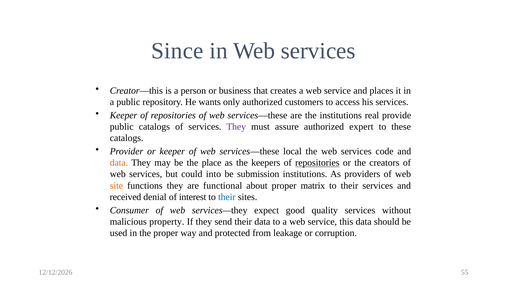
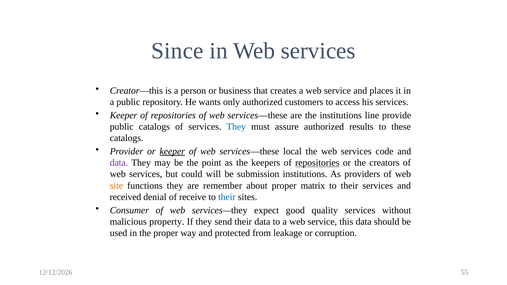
real: real -> line (372, 115)
They colour: purple -> blue (236, 127)
expert: expert -> results (361, 127)
keeper underline: none -> present (172, 151)
data colour: orange -> purple (119, 163)
place: place -> point (212, 163)
into: into -> will (213, 174)
functional: functional -> remember (223, 186)
interest: interest -> receive (193, 197)
